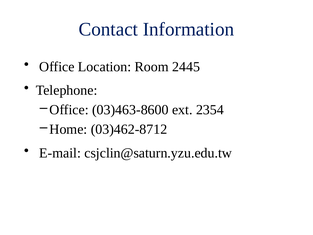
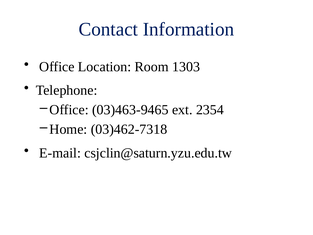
2445: 2445 -> 1303 (186, 67)
03)463-8600: 03)463-8600 -> 03)463-9465 (130, 110)
03)462-8712: 03)462-8712 -> 03)462-7318 (129, 129)
